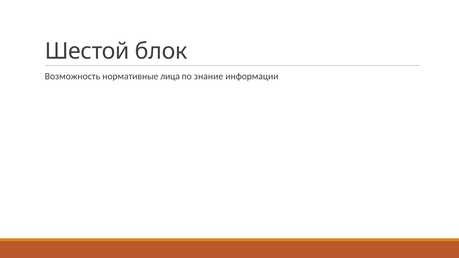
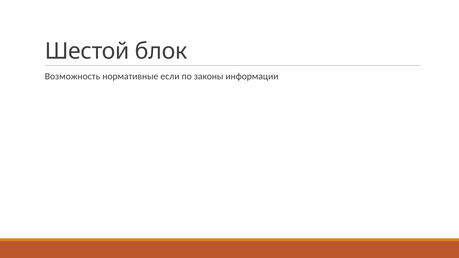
лица: лица -> если (170, 76)
знание: знание -> законы (209, 76)
